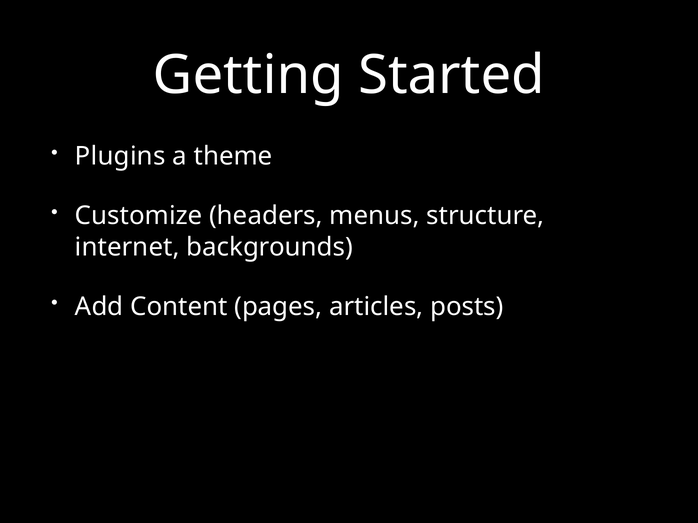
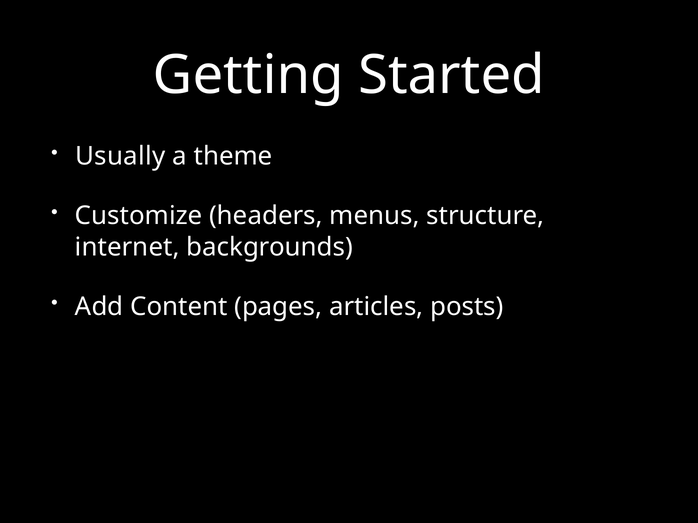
Plugins: Plugins -> Usually (120, 156)
